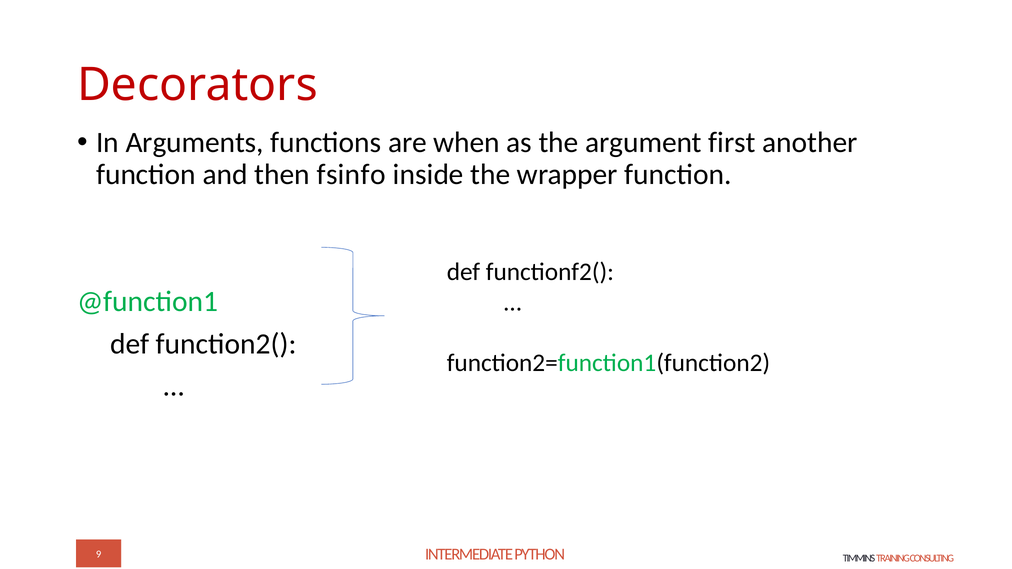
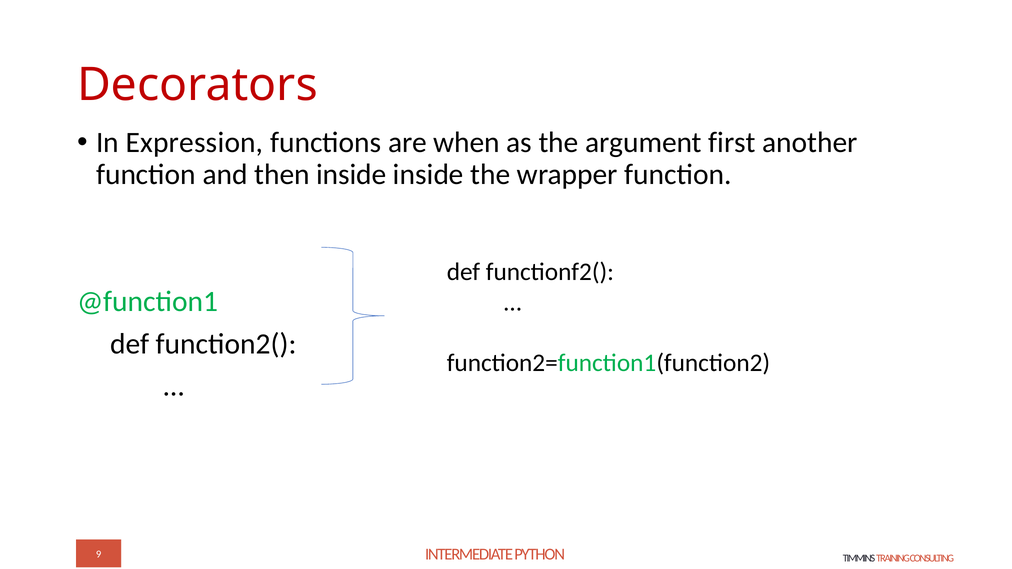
Arguments: Arguments -> Expression (194, 143)
then fsinfo: fsinfo -> inside (351, 175)
